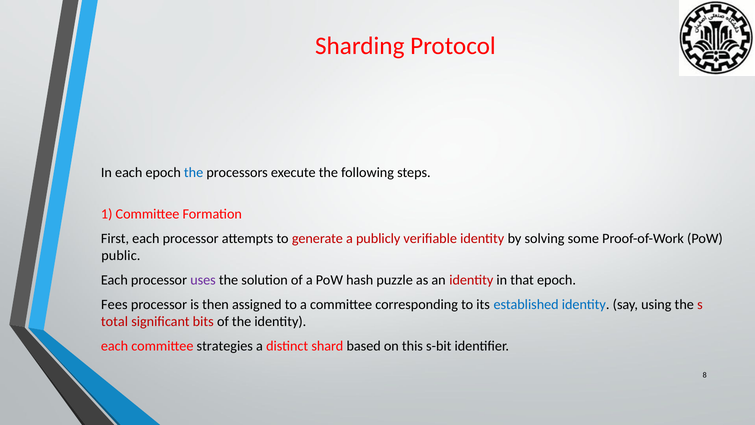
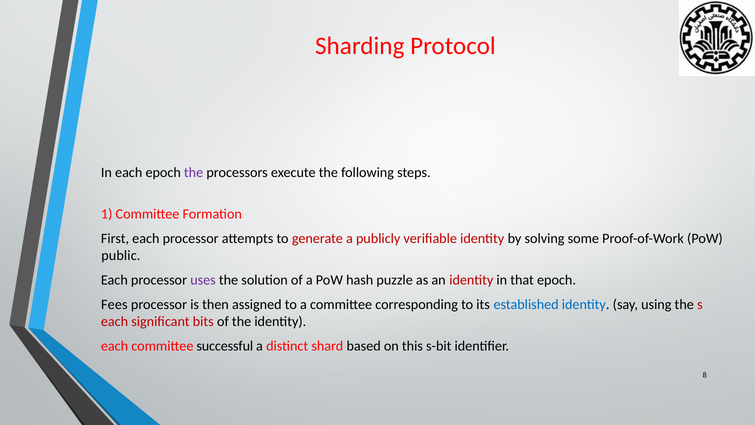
the colour: blue -> purple (194, 172)
total: total -> each (115, 322)
strategies: strategies -> successful (225, 346)
